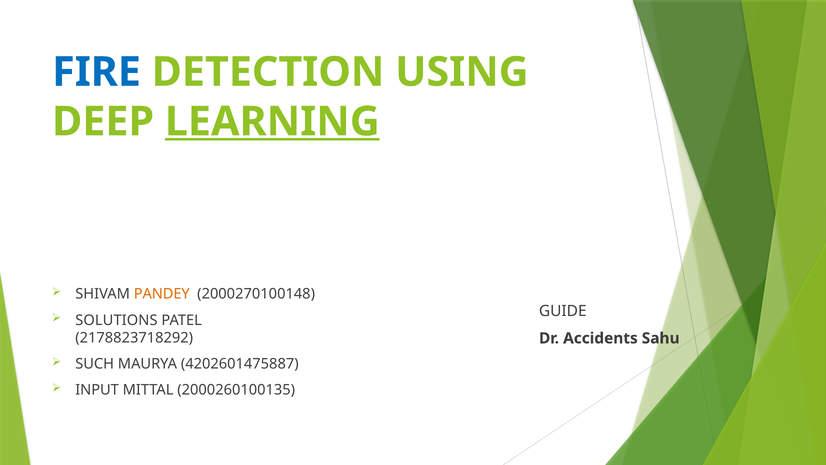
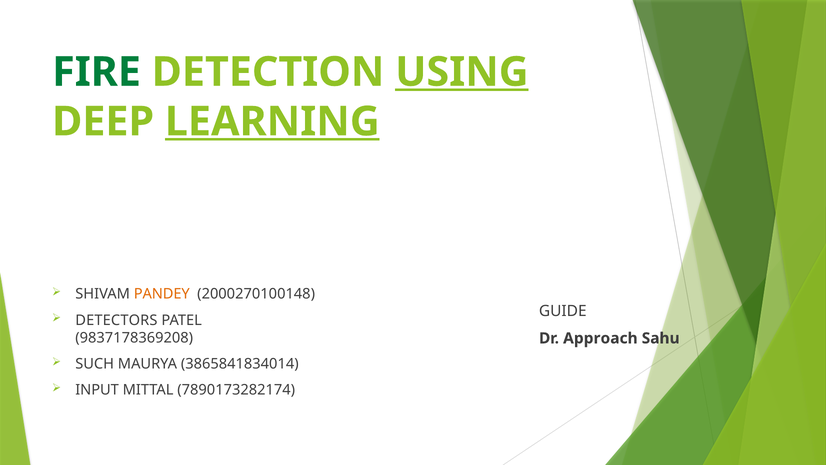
FIRE colour: blue -> green (96, 72)
USING underline: none -> present (462, 72)
SOLUTIONS: SOLUTIONS -> DETECTORS (116, 320)
2178823718292: 2178823718292 -> 9837178369208 (134, 337)
Accidents: Accidents -> Approach (600, 338)
4202601475887: 4202601475887 -> 3865841834014 (240, 364)
2000260100135: 2000260100135 -> 7890173282174 (236, 390)
